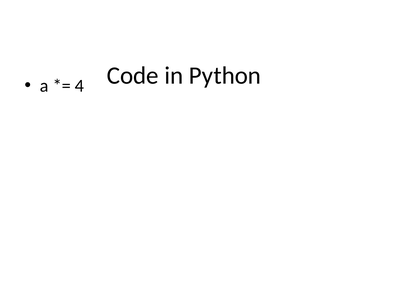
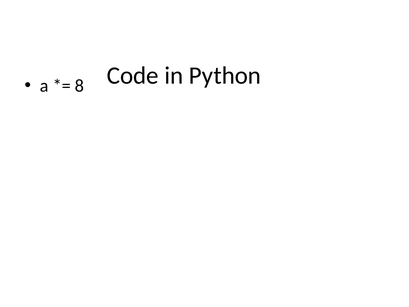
4: 4 -> 8 (79, 86)
